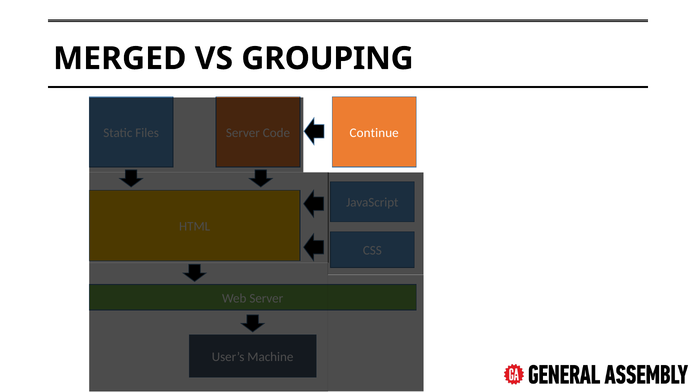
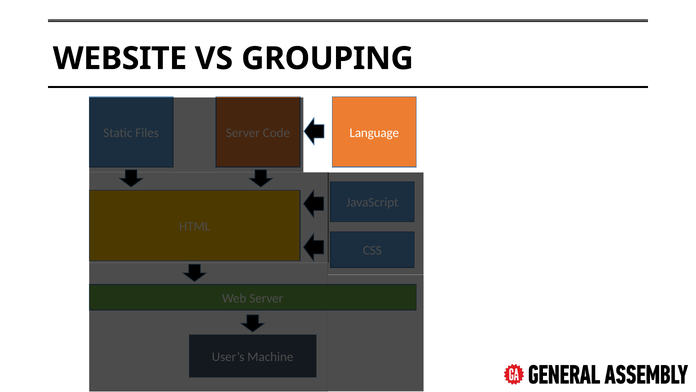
MERGED: MERGED -> WEBSITE (120, 58)
Continue: Continue -> Language (374, 133)
